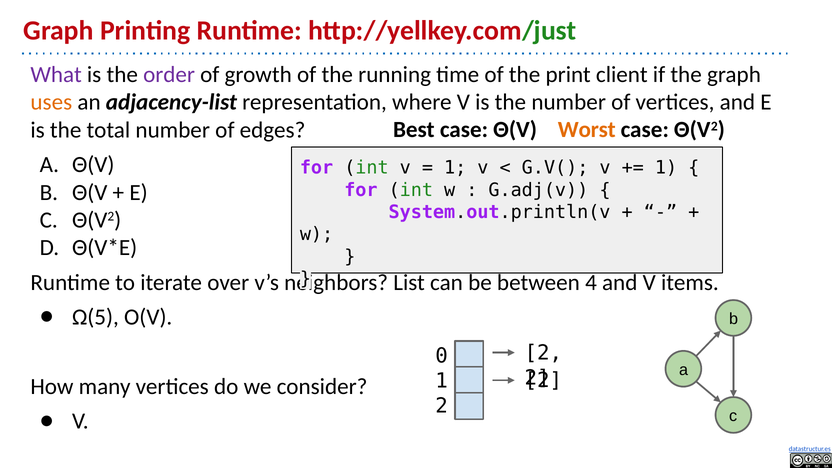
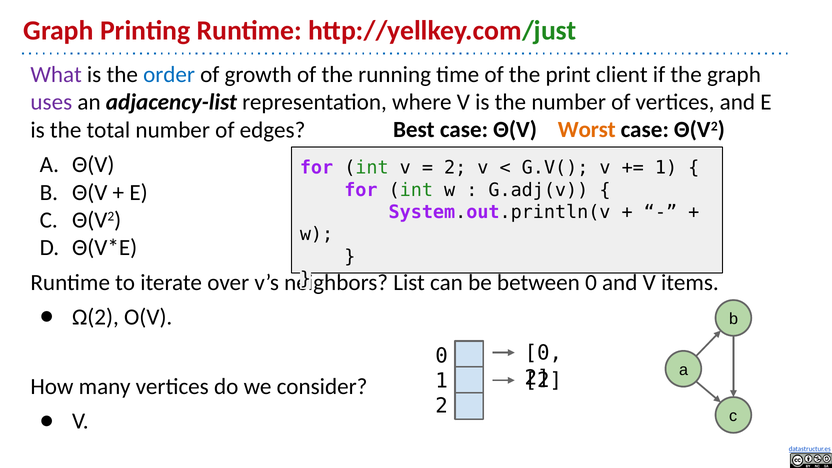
order colour: purple -> blue (169, 74)
uses colour: orange -> purple (51, 102)
1: 1 -> 2 (455, 168)
between 4: 4 -> 0 (591, 283)
Ω(5: Ω(5 -> Ω(2 (95, 317)
2: 2 -> 0 (543, 353)
